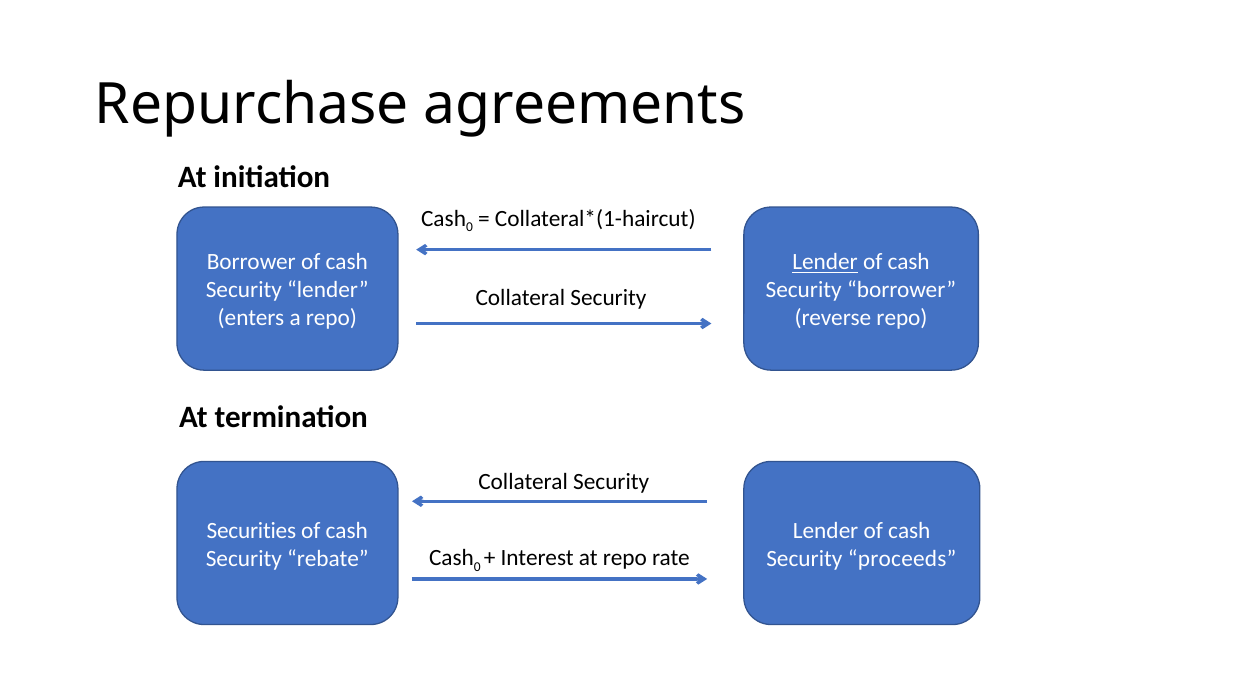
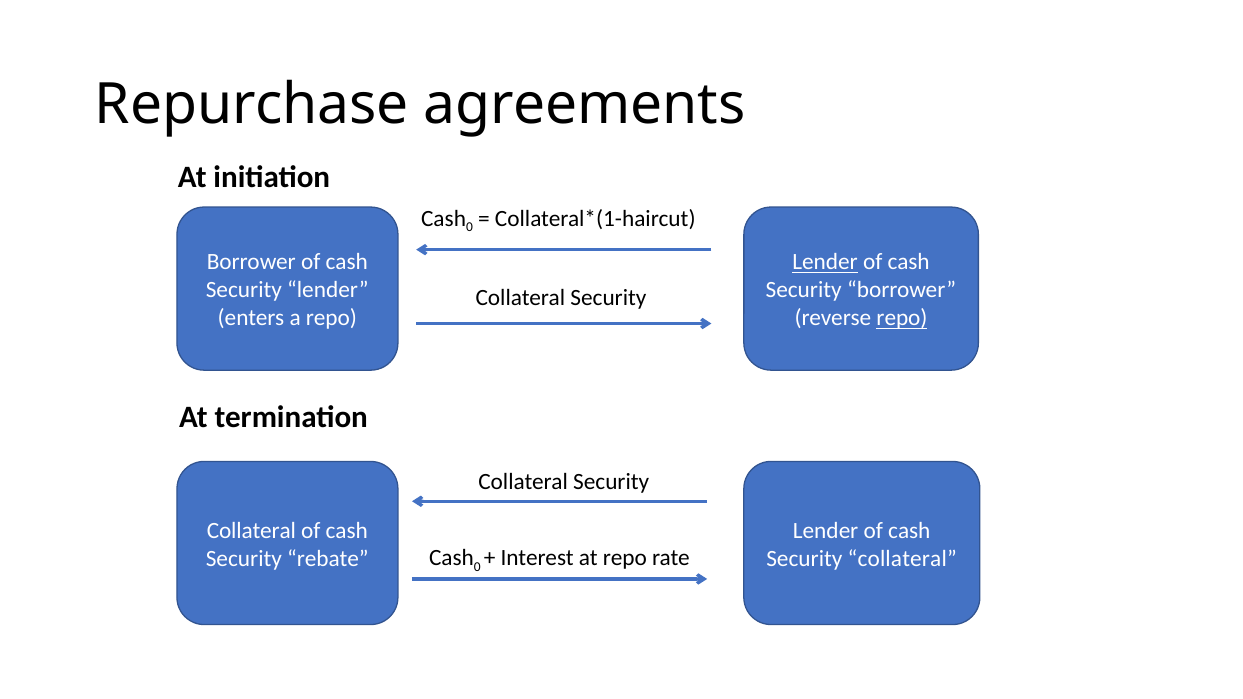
repo underline: none -> present (902, 318)
Securities: Securities -> Collateral (251, 531)
proceeds: proceeds -> collateral (902, 559)
